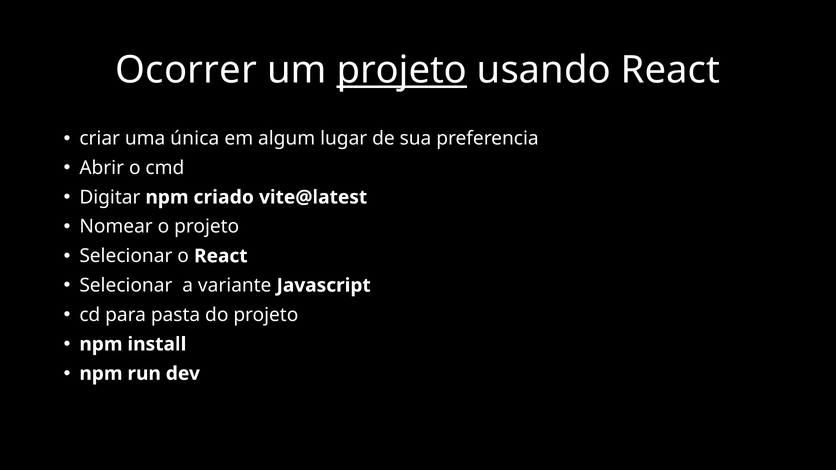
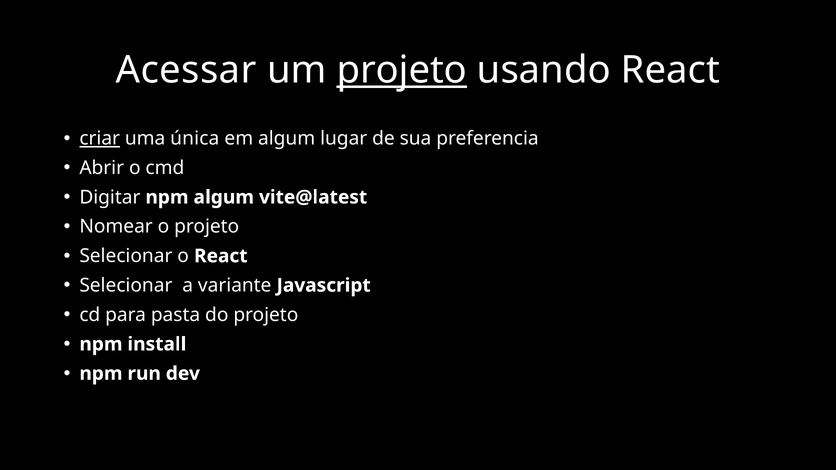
Ocorrer: Ocorrer -> Acessar (186, 70)
criar underline: none -> present (100, 139)
npm criado: criado -> algum (224, 197)
